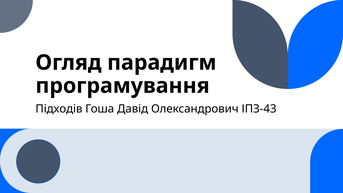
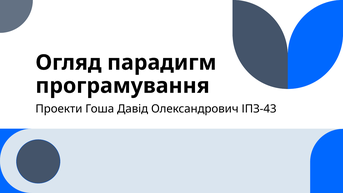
Підходів: Підходів -> Проекти (59, 109)
